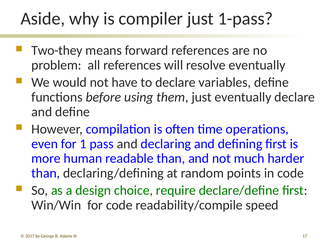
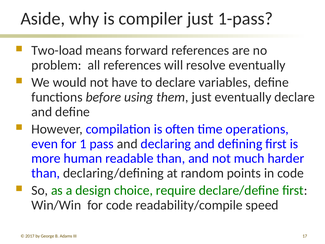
Two-they: Two-they -> Two-load (57, 50)
